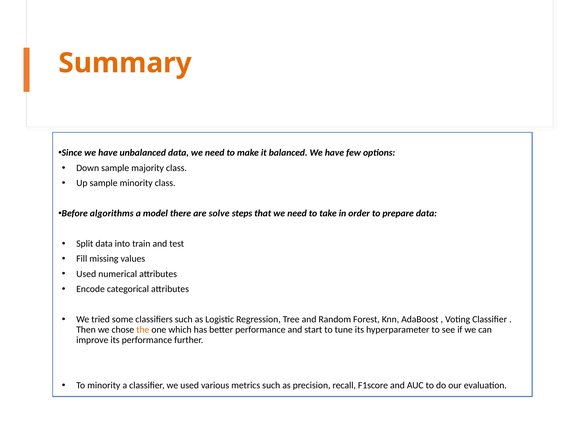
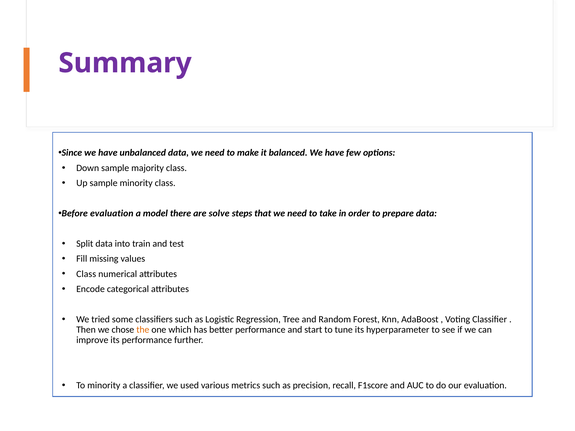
Summary colour: orange -> purple (125, 63)
Before algorithms: algorithms -> evaluation (112, 213)
Used: Used -> Class (86, 274)
